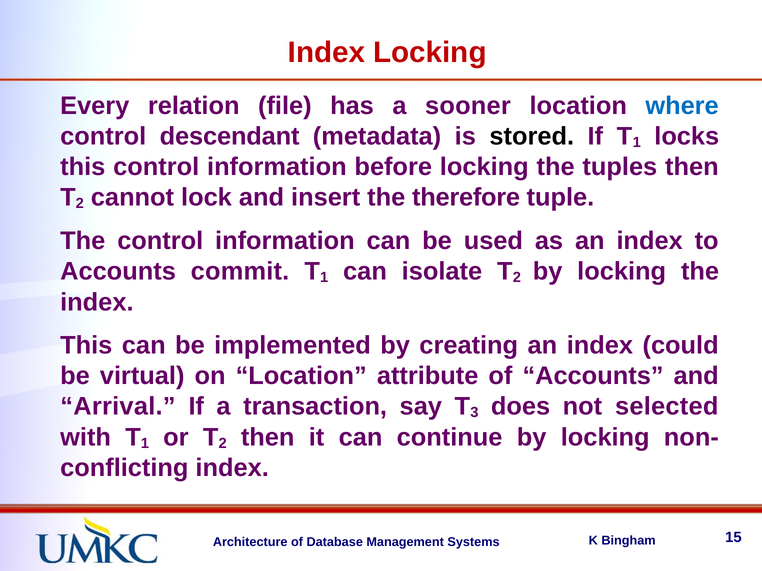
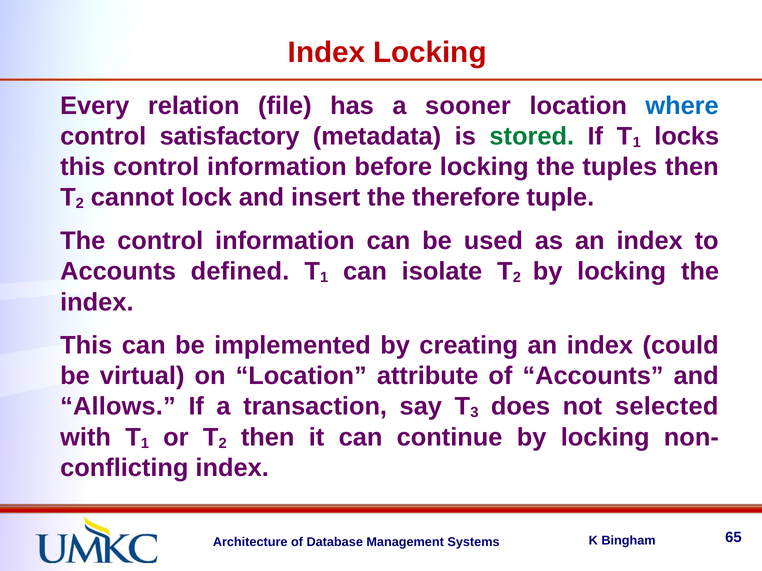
descendant: descendant -> satisfactory (230, 136)
stored colour: black -> green (532, 136)
commit: commit -> defined (240, 272)
Arrival: Arrival -> Allows (118, 407)
15: 15 -> 65 (733, 538)
